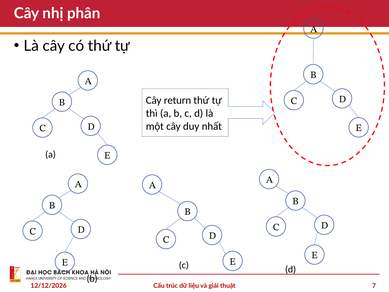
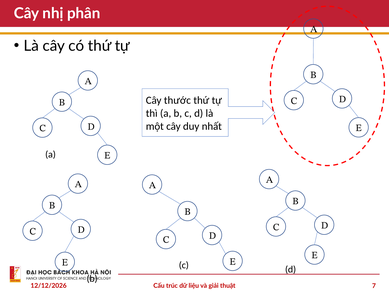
return: return -> thước (177, 100)
